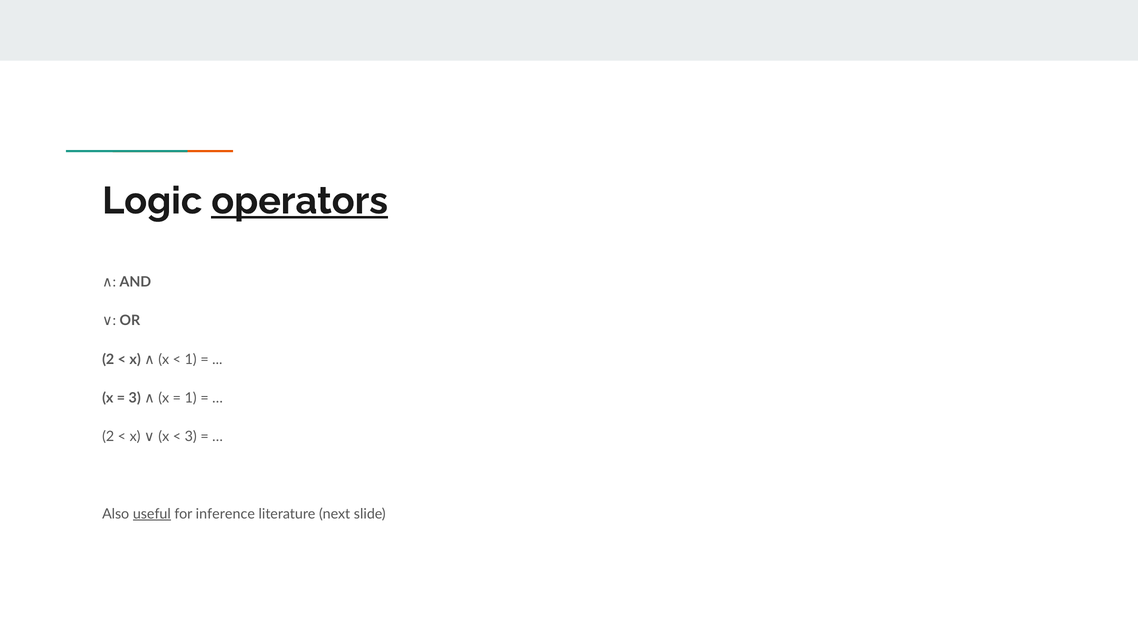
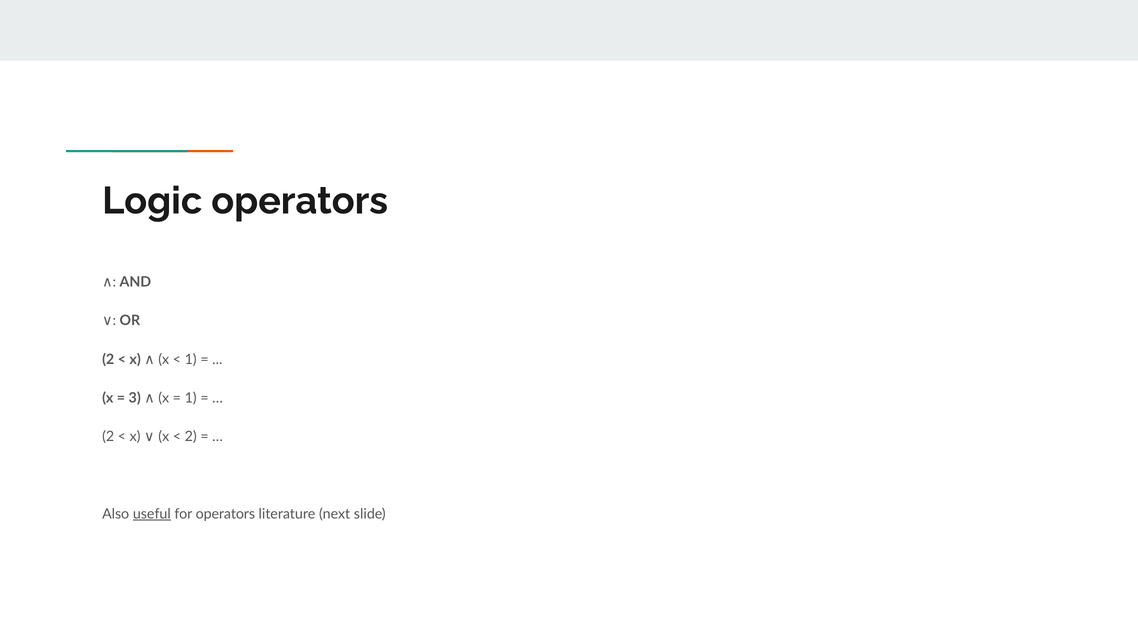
operators underline: present -> none (300, 201)
3: 3 -> 2 (191, 437)
for inference: inference -> operators (225, 514)
